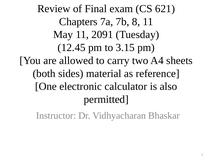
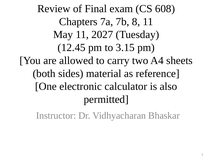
621: 621 -> 608 (165, 9)
2091: 2091 -> 2027 (102, 35)
